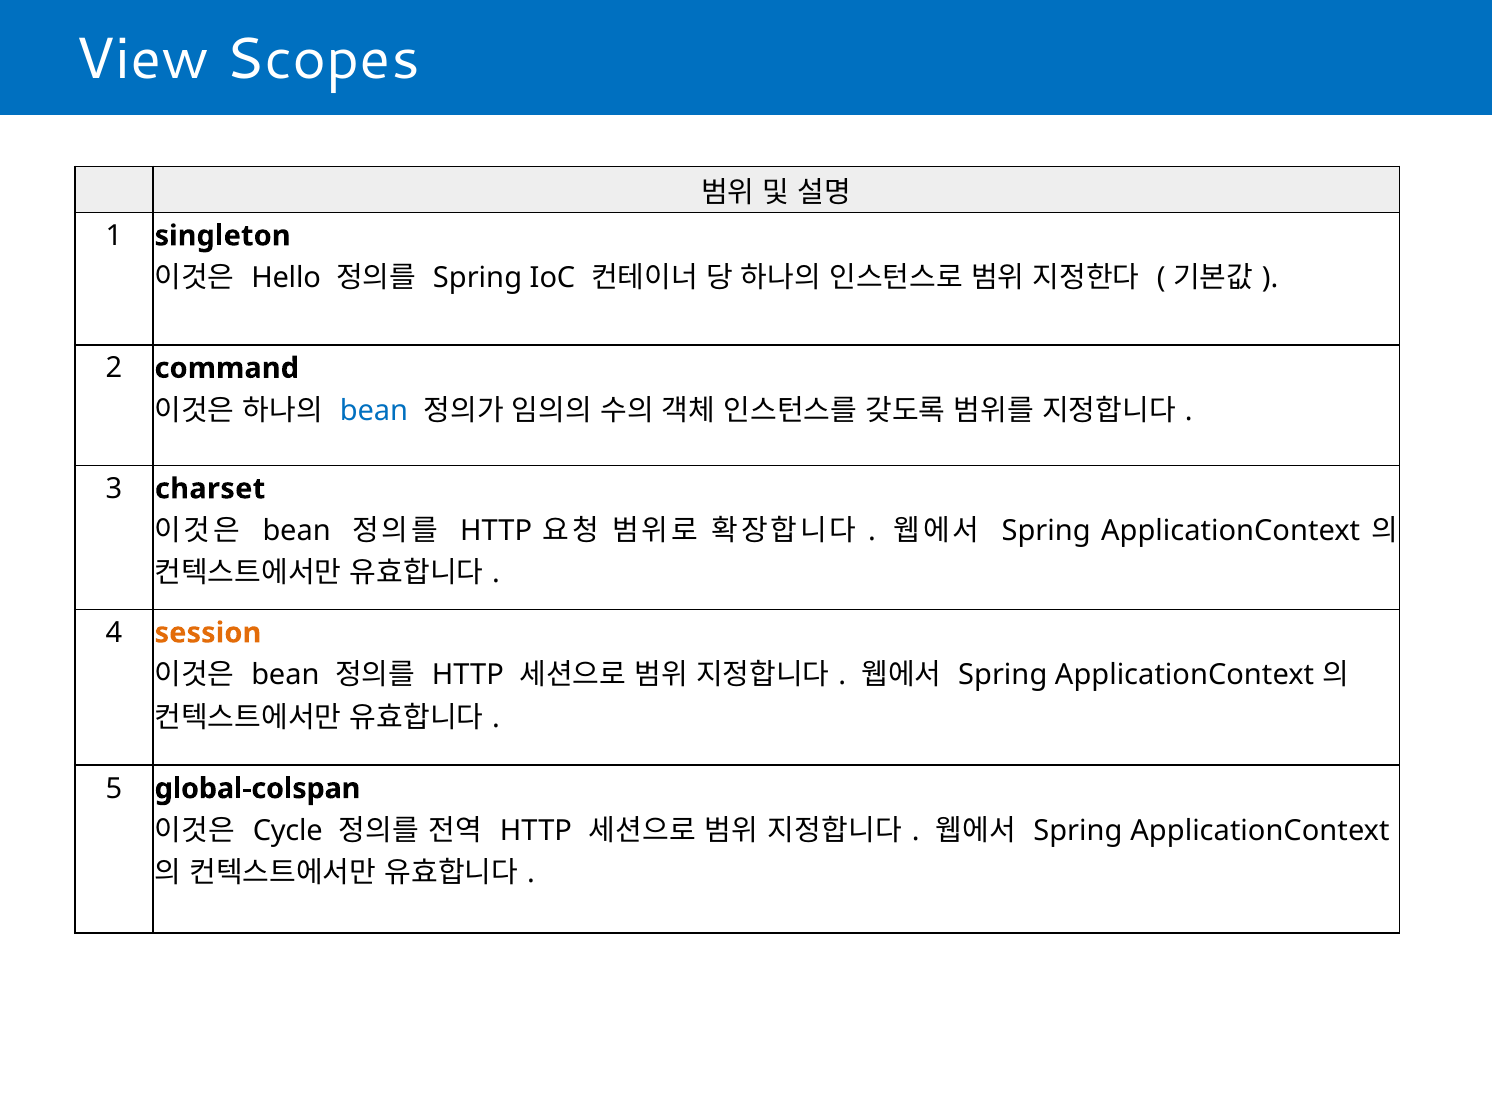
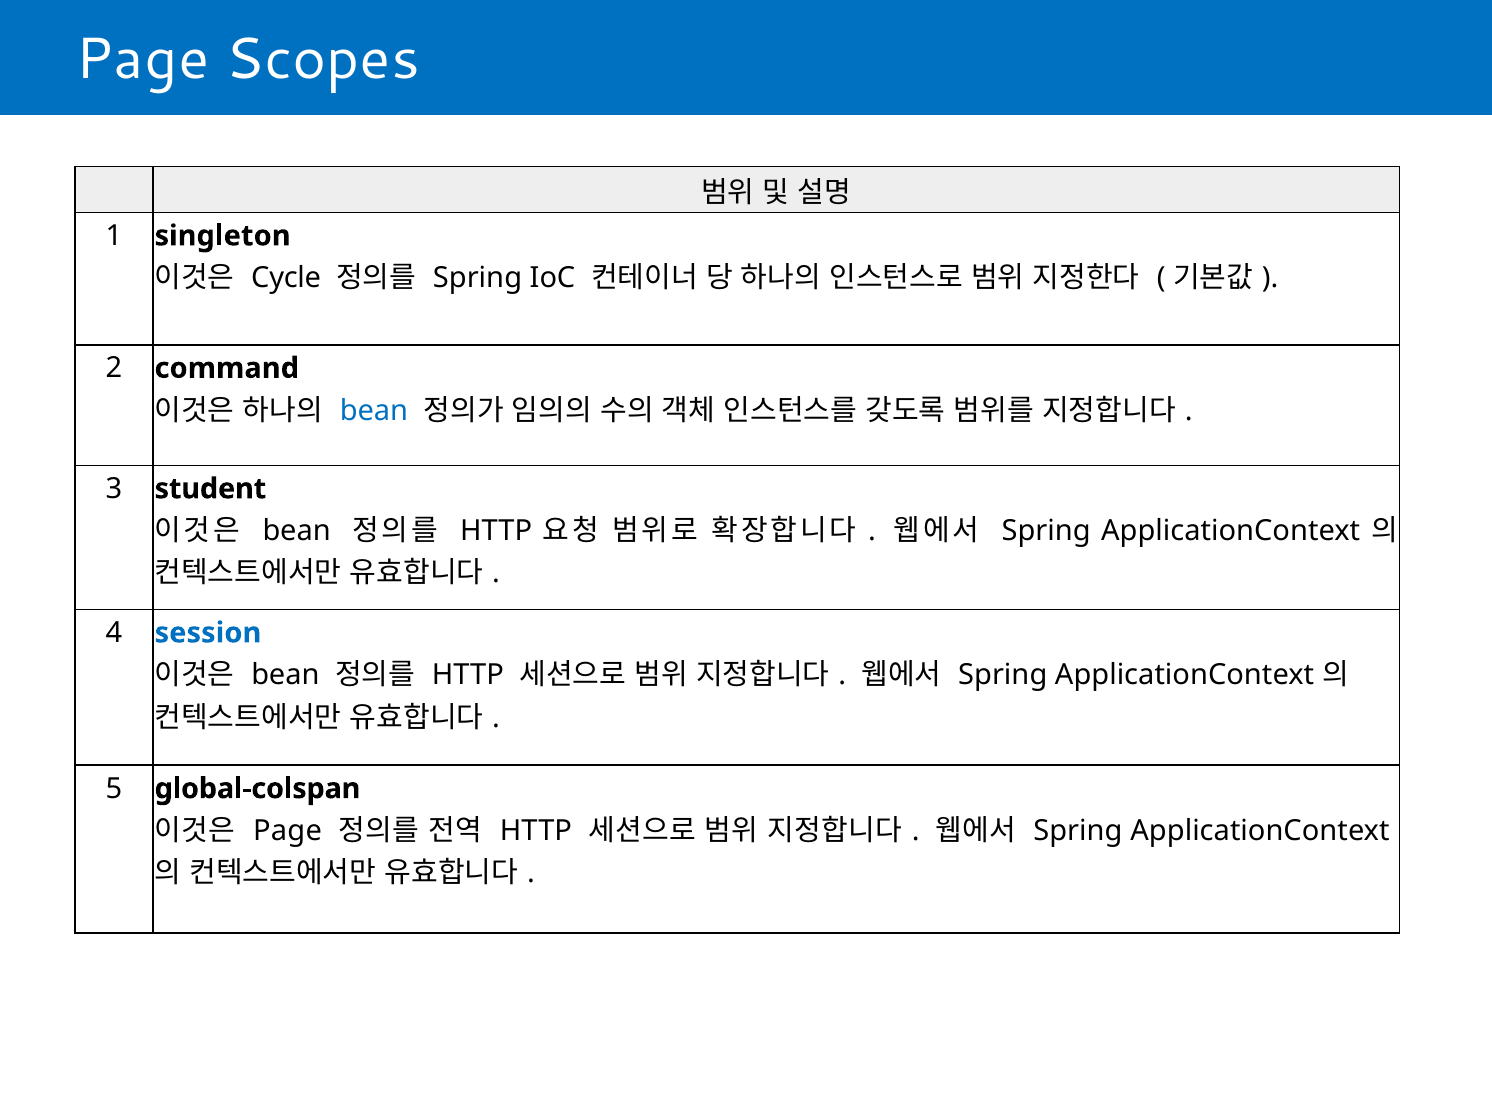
View: View -> Page (142, 59)
Hello: Hello -> Cycle (286, 278)
charset: charset -> student (210, 489)
session colour: orange -> blue (208, 633)
Cycle: Cycle -> Page (287, 831)
